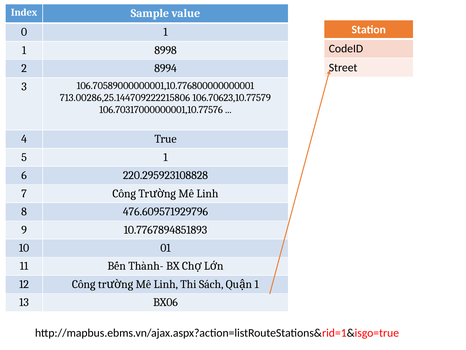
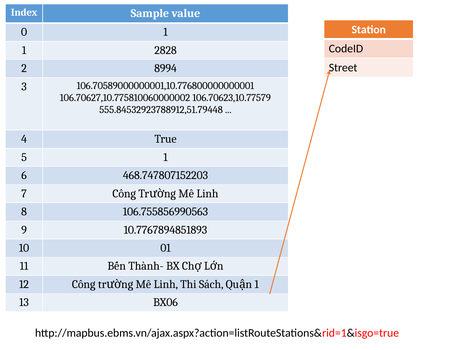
8998: 8998 -> 2828 (166, 50)
713.00286,25.144709222215806: 713.00286,25.144709222215806 -> 106.70627,10.775810060000002 (125, 98)
106.70317000000001,10.77576: 106.70317000000001,10.77576 -> 555.84532923788912,51.79448 (161, 110)
220.295923108828: 220.295923108828 -> 468.747807152203 (165, 175)
476.609571929796: 476.609571929796 -> 106.755856990563 (165, 211)
